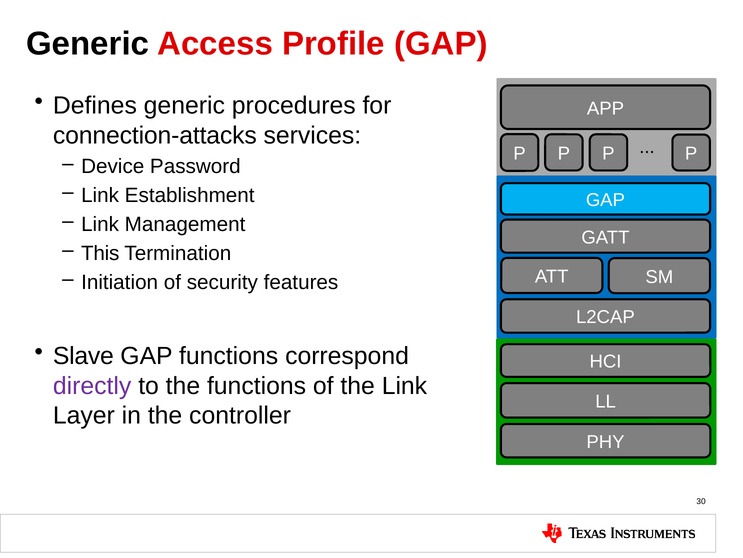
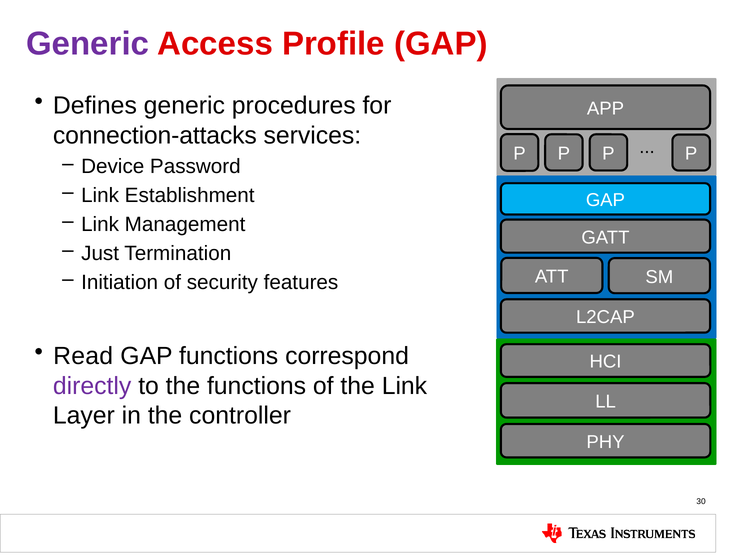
Generic colour: black -> purple (88, 44)
This: This -> Just (100, 253)
Slave: Slave -> Read (83, 356)
